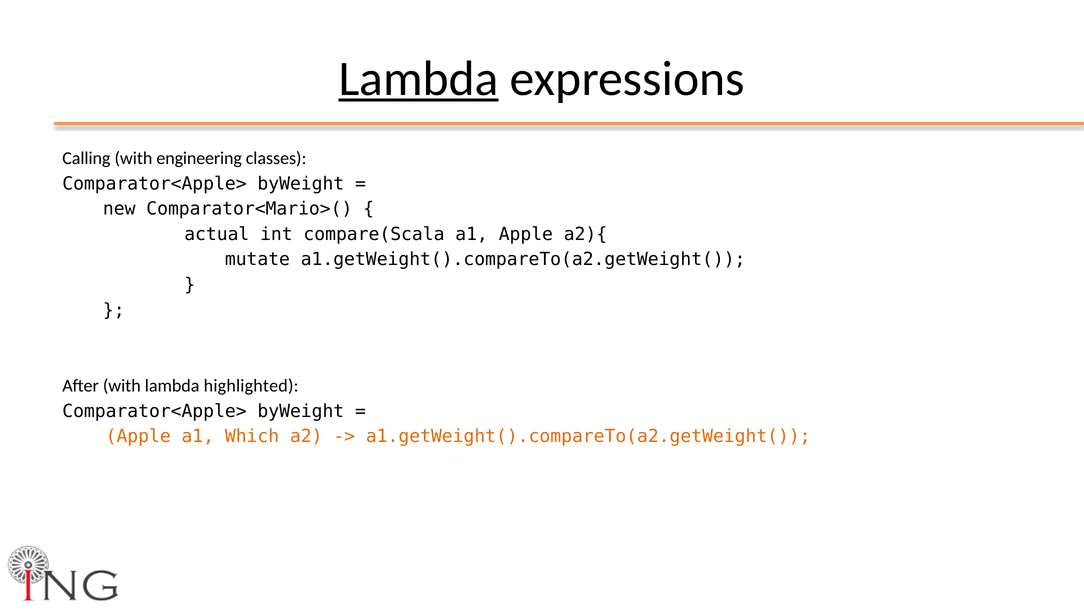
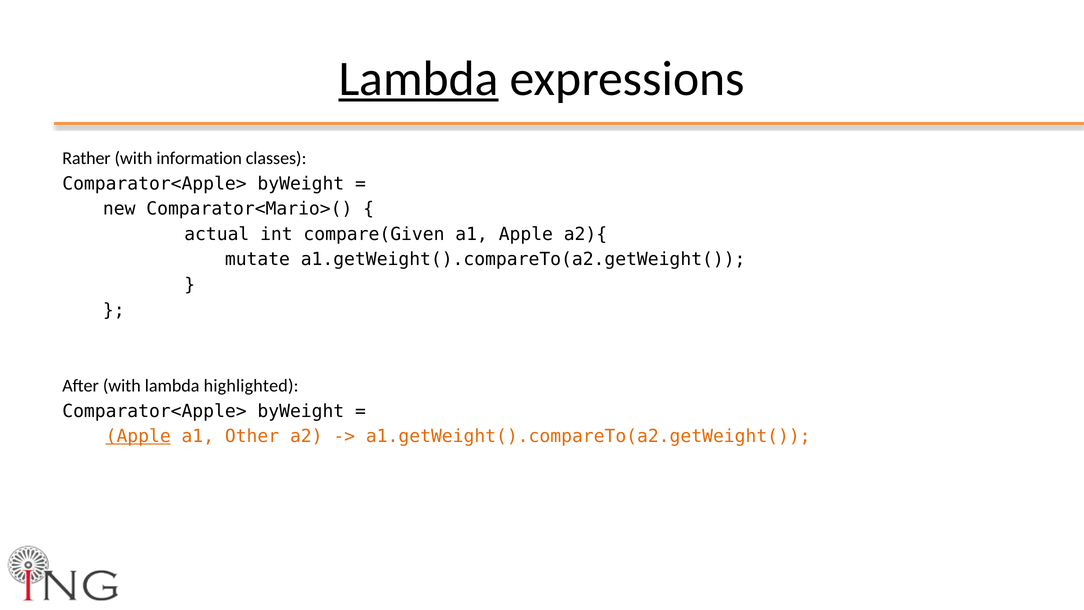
Calling: Calling -> Rather (86, 158)
engineering: engineering -> information (199, 158)
compare(Scala: compare(Scala -> compare(Given (374, 234)
Apple underline: none -> present (138, 436)
Which: Which -> Other (252, 436)
